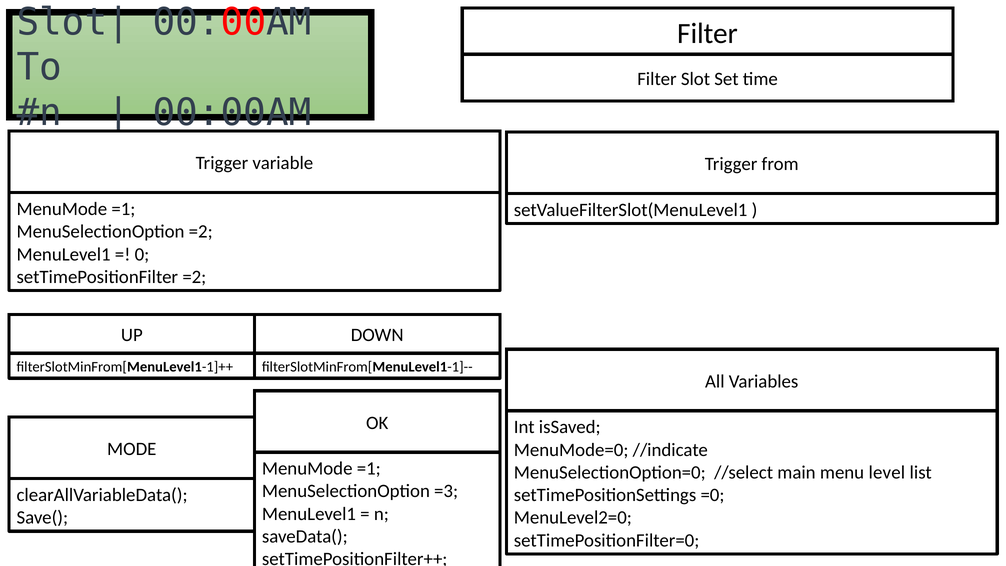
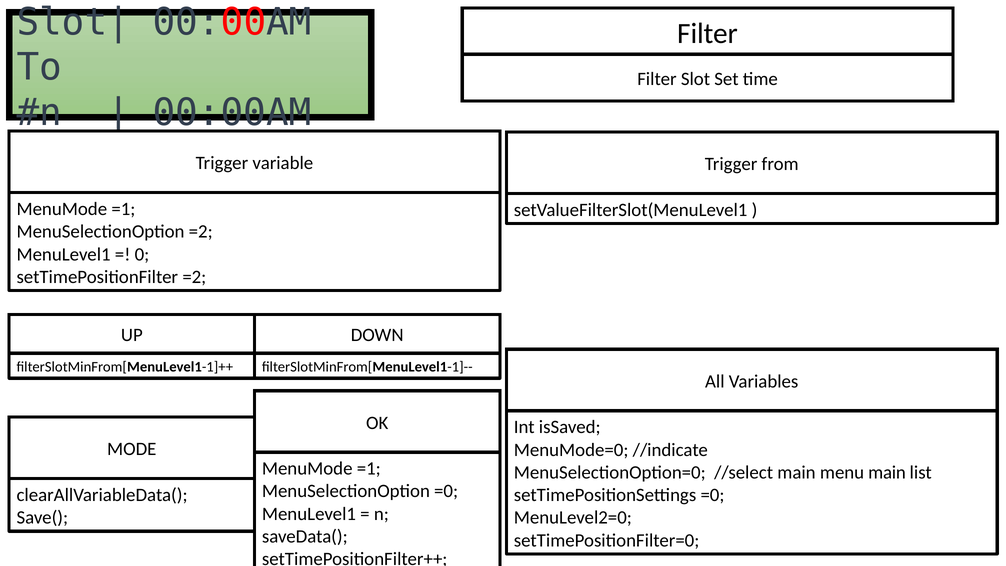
menu level: level -> main (887, 472)
MenuSelectionOption =3: =3 -> =0 (446, 491)
